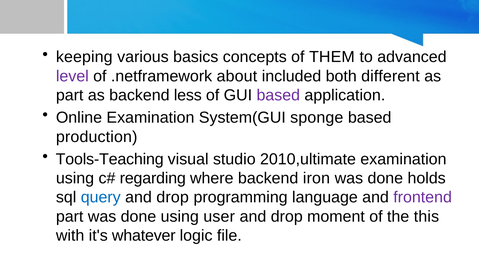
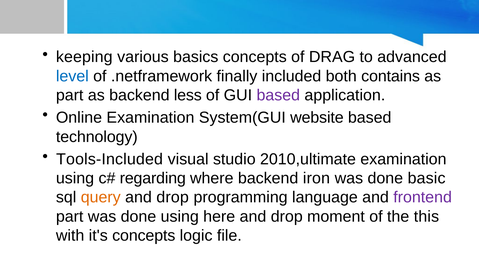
THEM: THEM -> DRAG (332, 57)
level colour: purple -> blue (72, 76)
about: about -> finally (237, 76)
different: different -> contains (391, 76)
sponge: sponge -> website (317, 118)
production: production -> technology (97, 137)
Tools-Teaching: Tools-Teaching -> Tools-Included (110, 159)
holds: holds -> basic (427, 178)
query colour: blue -> orange (101, 198)
user: user -> here (219, 217)
it's whatever: whatever -> concepts (144, 236)
